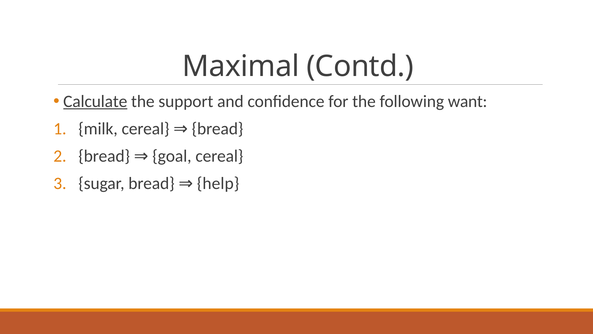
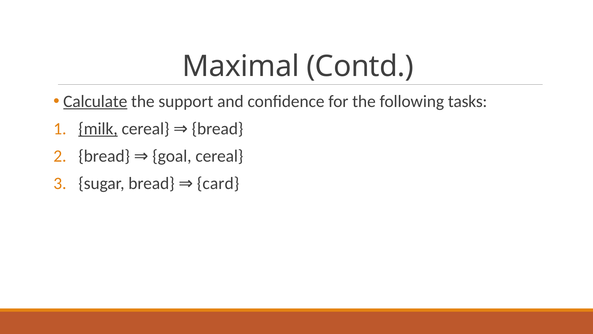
want: want -> tasks (468, 101)
milk underline: none -> present (98, 129)
help: help -> card (218, 183)
